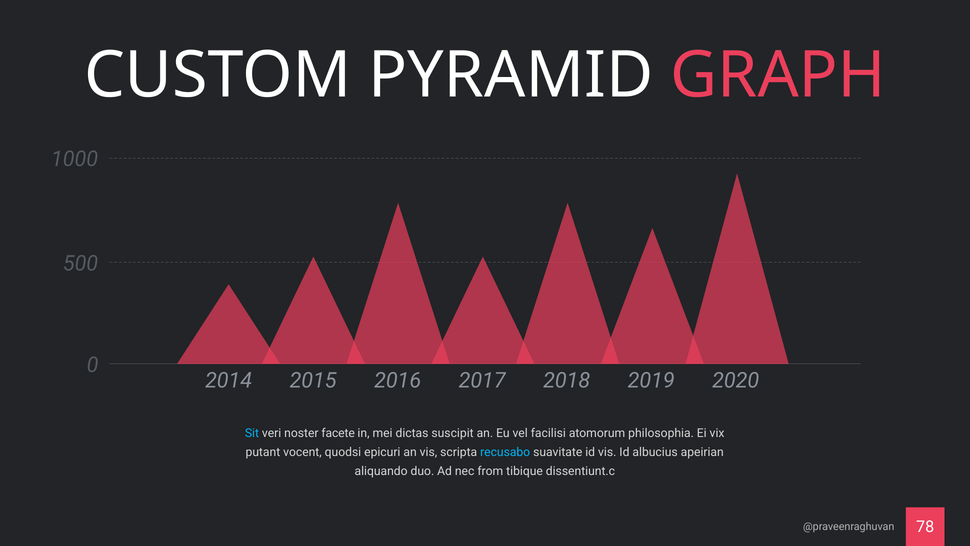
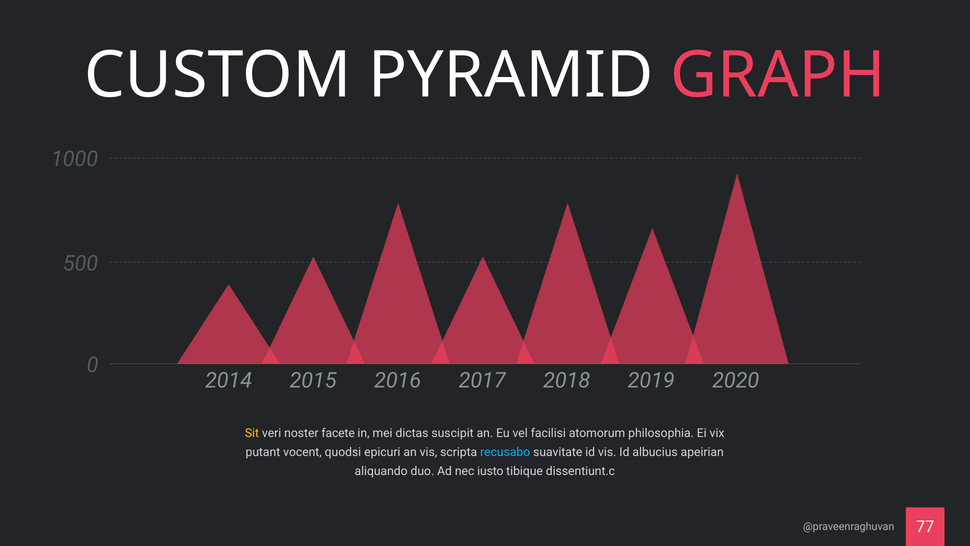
Sit colour: light blue -> yellow (252, 433)
from: from -> iusto (490, 471)
78: 78 -> 77 (925, 527)
